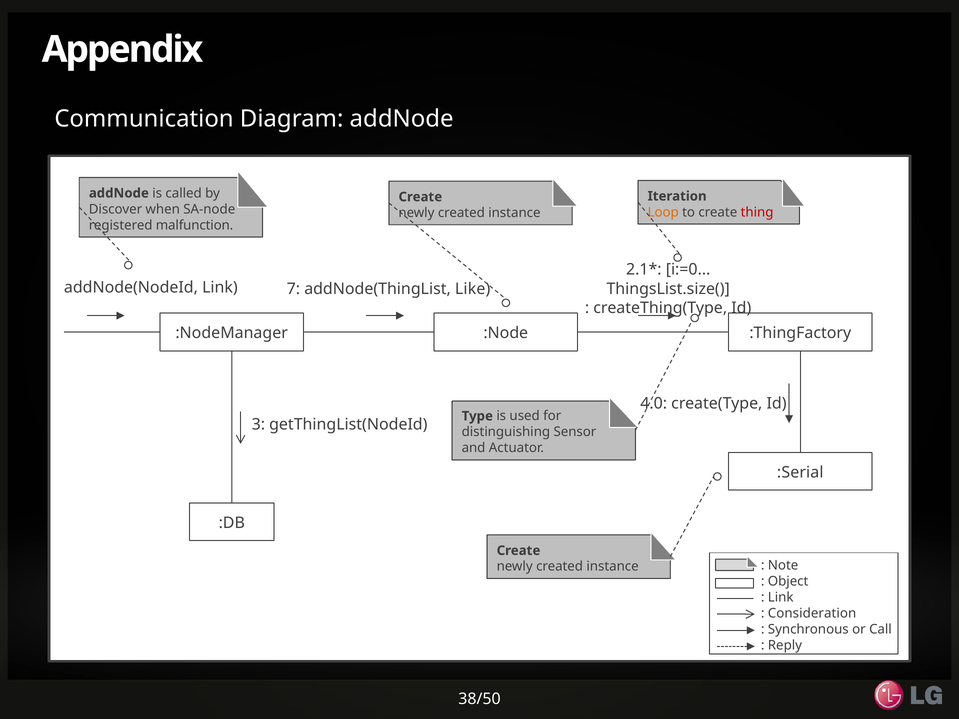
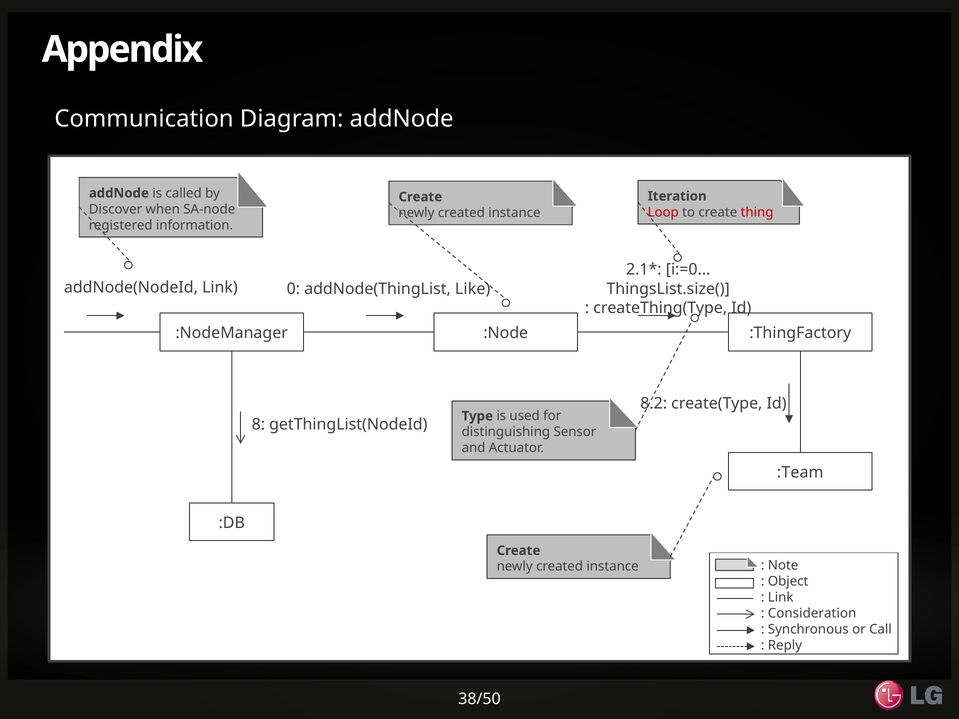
Loop colour: orange -> red (663, 212)
malfunction: malfunction -> information (194, 225)
7: 7 -> 0 (293, 289)
4.0: 4.0 -> 8.2 (654, 404)
3: 3 -> 8 (258, 424)
:Serial: :Serial -> :Team (800, 472)
